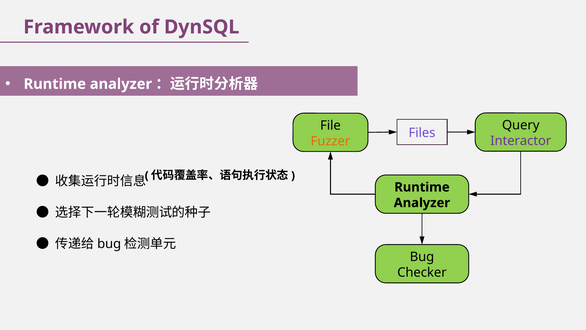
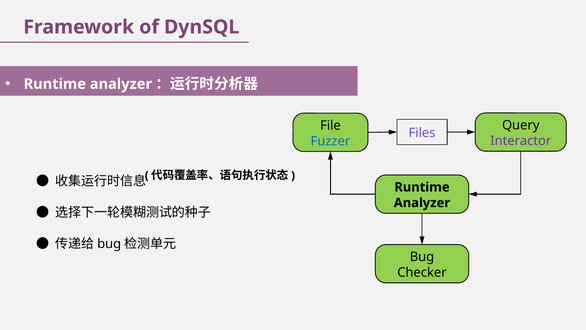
Fuzzer colour: orange -> blue (330, 141)
